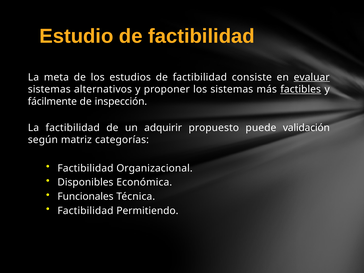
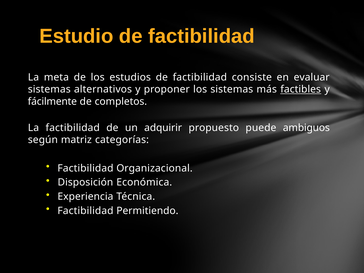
evaluar underline: present -> none (312, 77)
inspección: inspección -> completos (121, 101)
validación: validación -> ambiguos (306, 128)
Disponibles: Disponibles -> Disposición (85, 182)
Funcionales: Funcionales -> Experiencia (85, 197)
